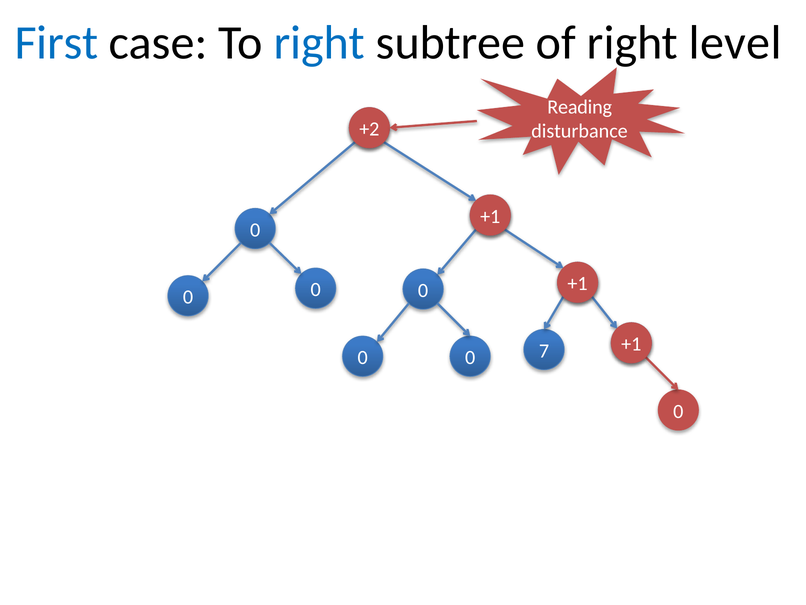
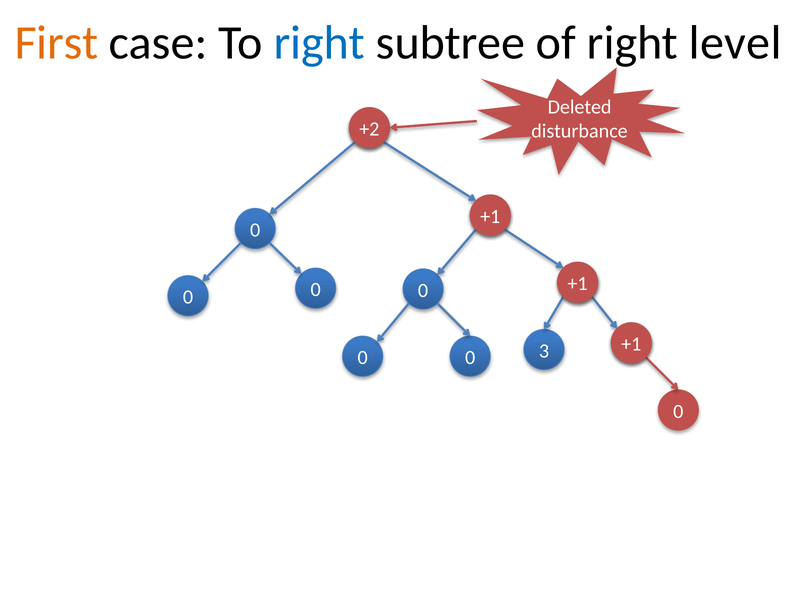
First colour: blue -> orange (56, 43)
Reading: Reading -> Deleted (580, 107)
7: 7 -> 3 (544, 351)
